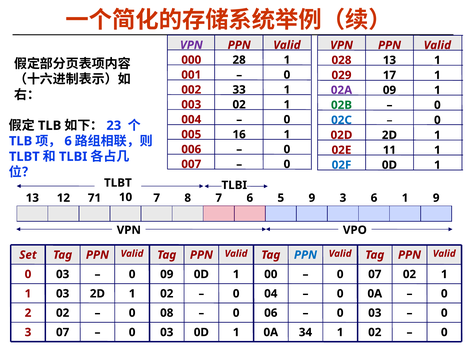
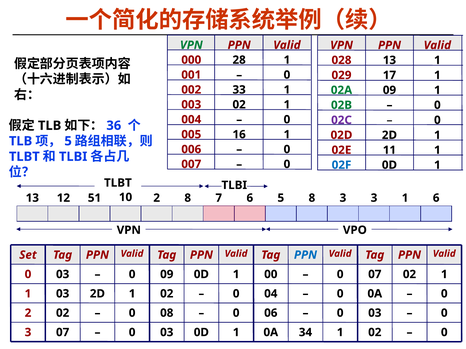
VPN colour: purple -> green (191, 45)
02A colour: purple -> green (341, 90)
02C colour: blue -> purple (342, 120)
23: 23 -> 36 (114, 126)
6: 6 -> 5 (68, 141)
71: 71 -> 51 (94, 198)
10 7: 7 -> 2 (157, 198)
5 9: 9 -> 8 (312, 198)
3 6: 6 -> 3 (374, 198)
1 9: 9 -> 6 (436, 198)
